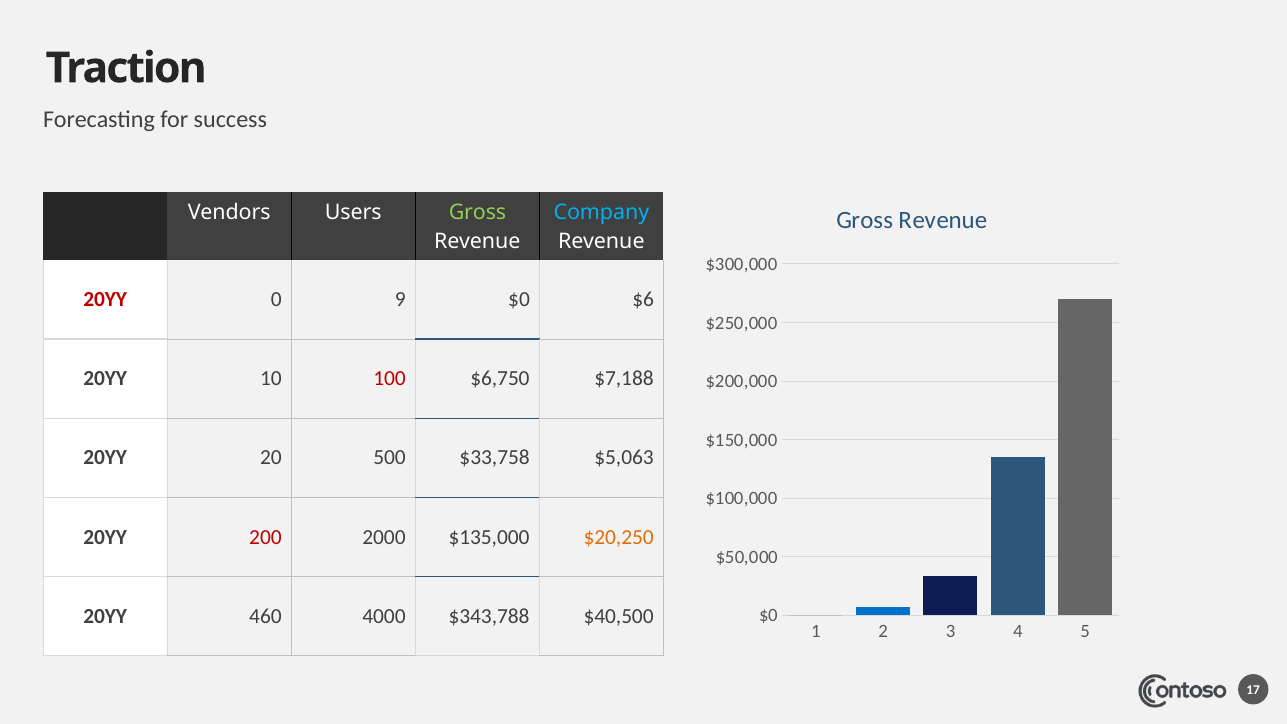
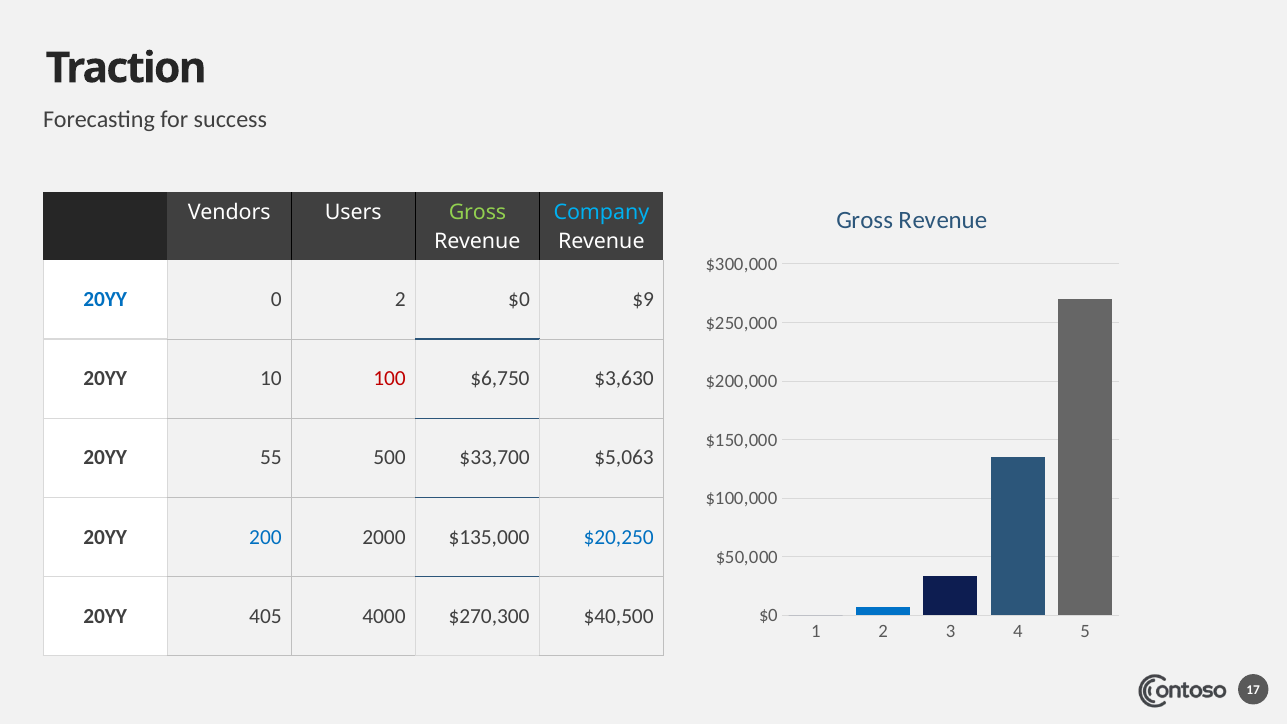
20YY colour: red -> blue (105, 300)
0 9: 9 -> 2 (400, 300)
$6: $6 -> $9 (643, 300)
$7,188: $7,188 -> $3,630 (624, 379)
20: 20 -> 55 (271, 458)
$33,758: $33,758 -> $33,700 (495, 458)
200 colour: red -> blue (265, 537)
$20,250 colour: orange -> blue (619, 537)
460: 460 -> 405 (265, 616)
$343,788: $343,788 -> $270,300 (489, 616)
